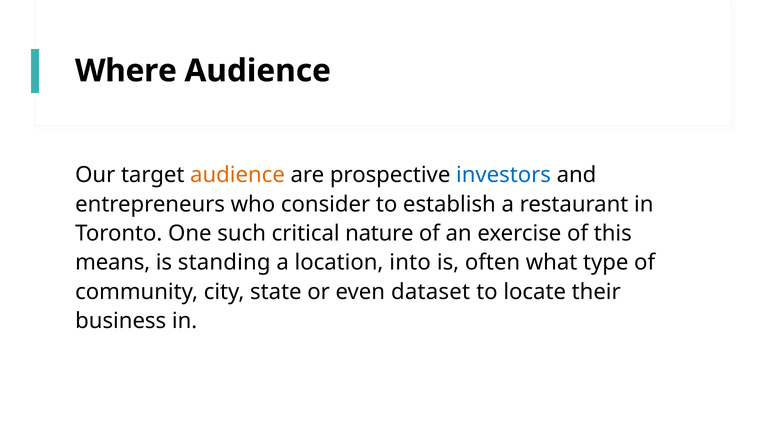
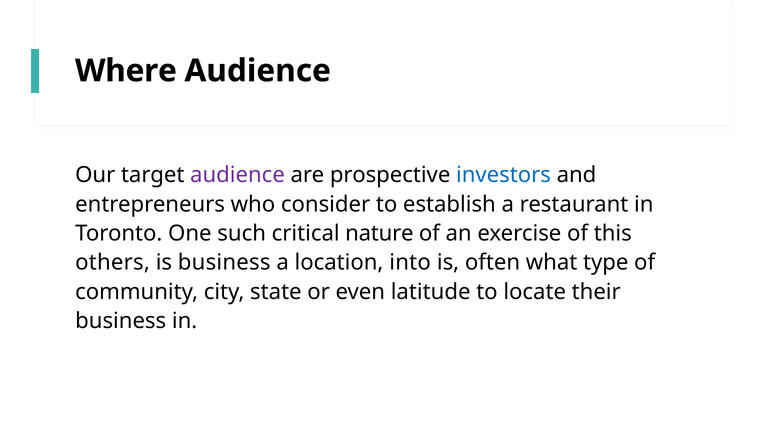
audience colour: orange -> purple (237, 175)
means: means -> others (113, 262)
is standing: standing -> business (224, 262)
dataset: dataset -> latitude (431, 292)
